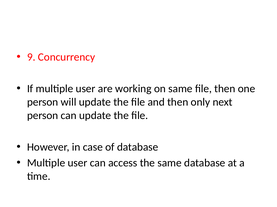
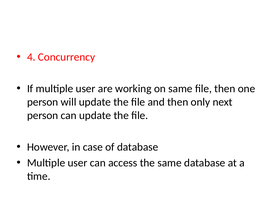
9: 9 -> 4 (31, 57)
